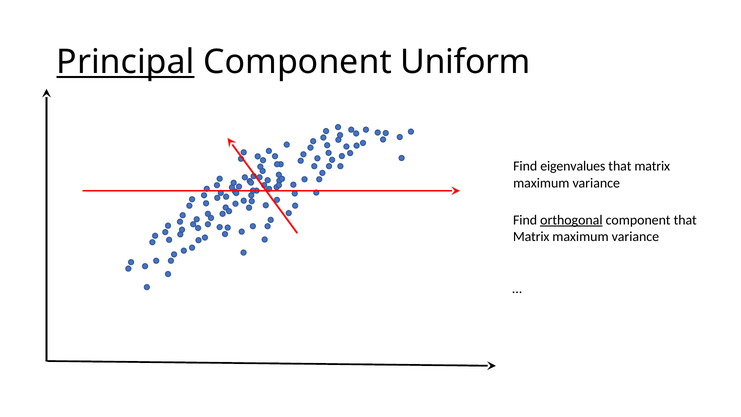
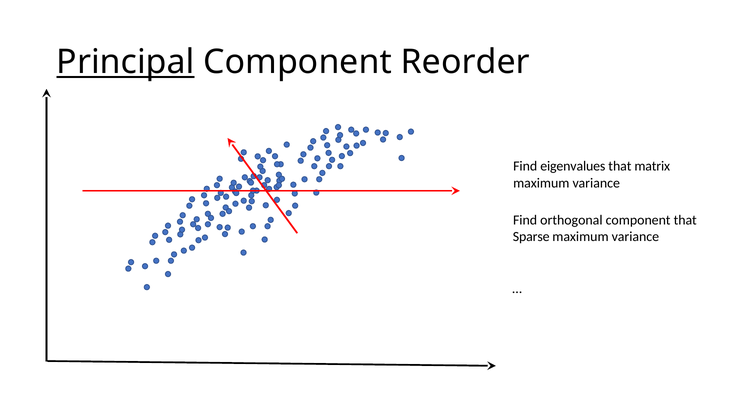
Uniform: Uniform -> Reorder (465, 62)
orthogonal underline: present -> none (571, 220)
Matrix: Matrix -> Sparse (531, 237)
